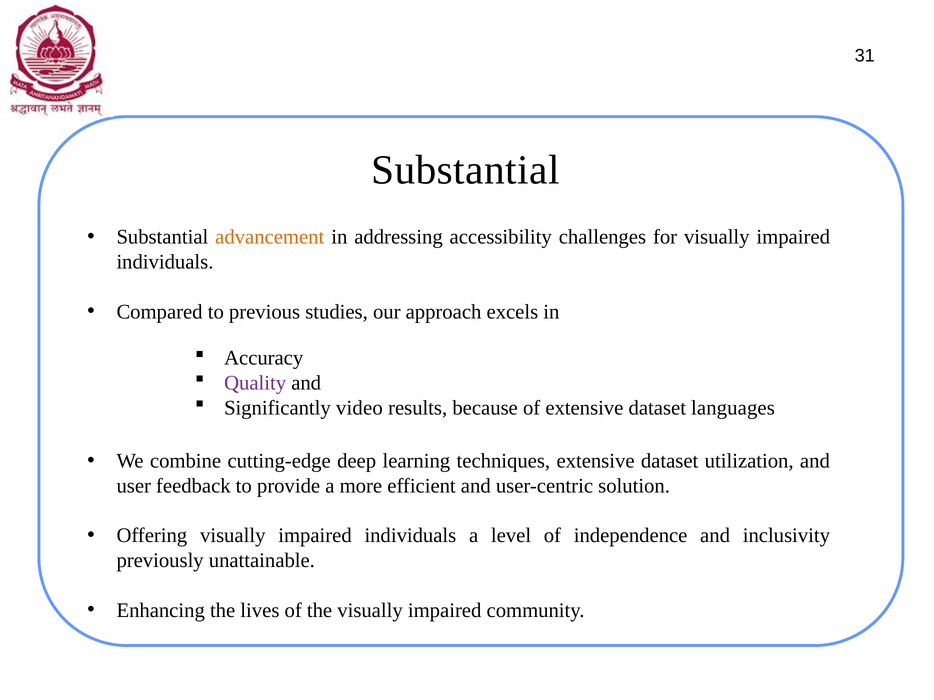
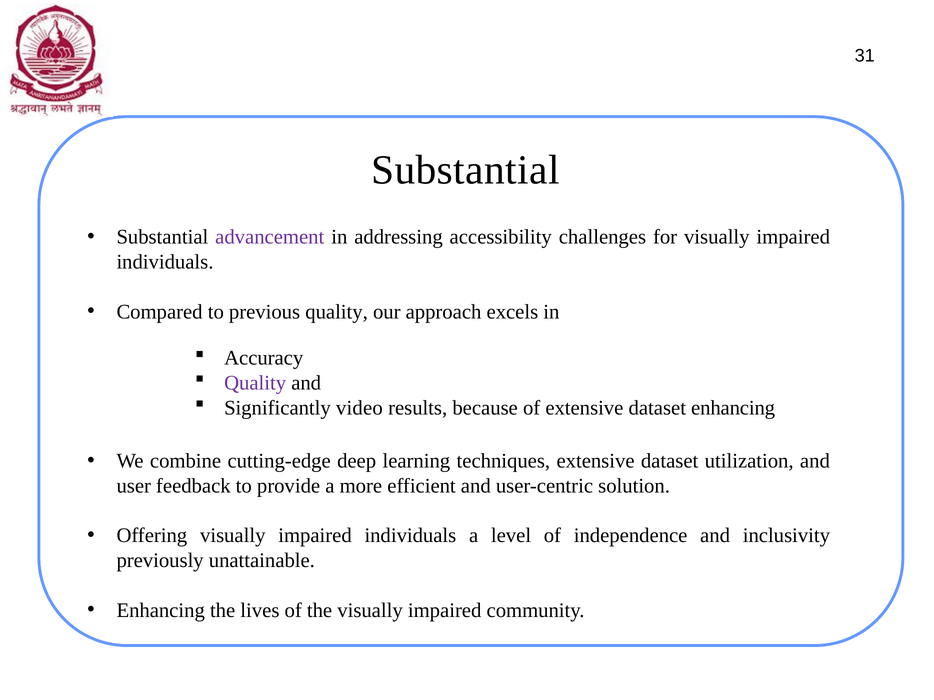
advancement colour: orange -> purple (270, 237)
previous studies: studies -> quality (337, 312)
dataset languages: languages -> enhancing (733, 408)
